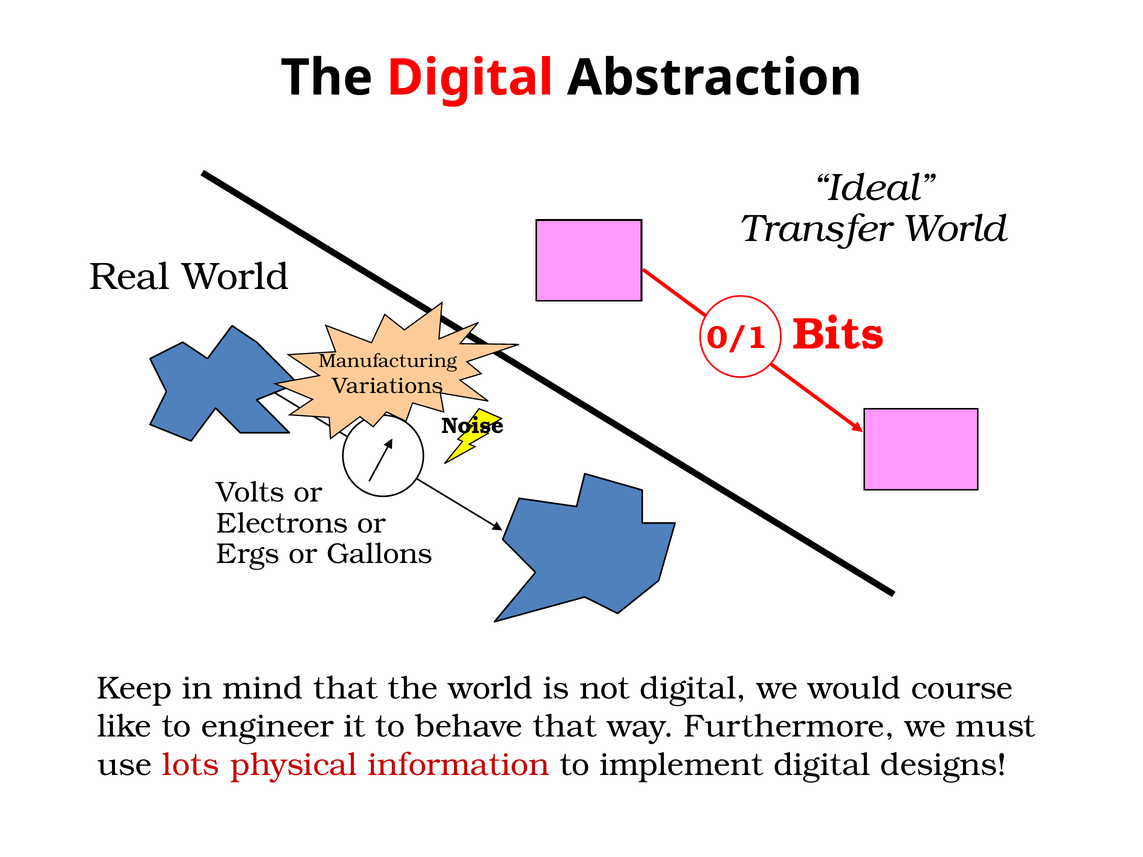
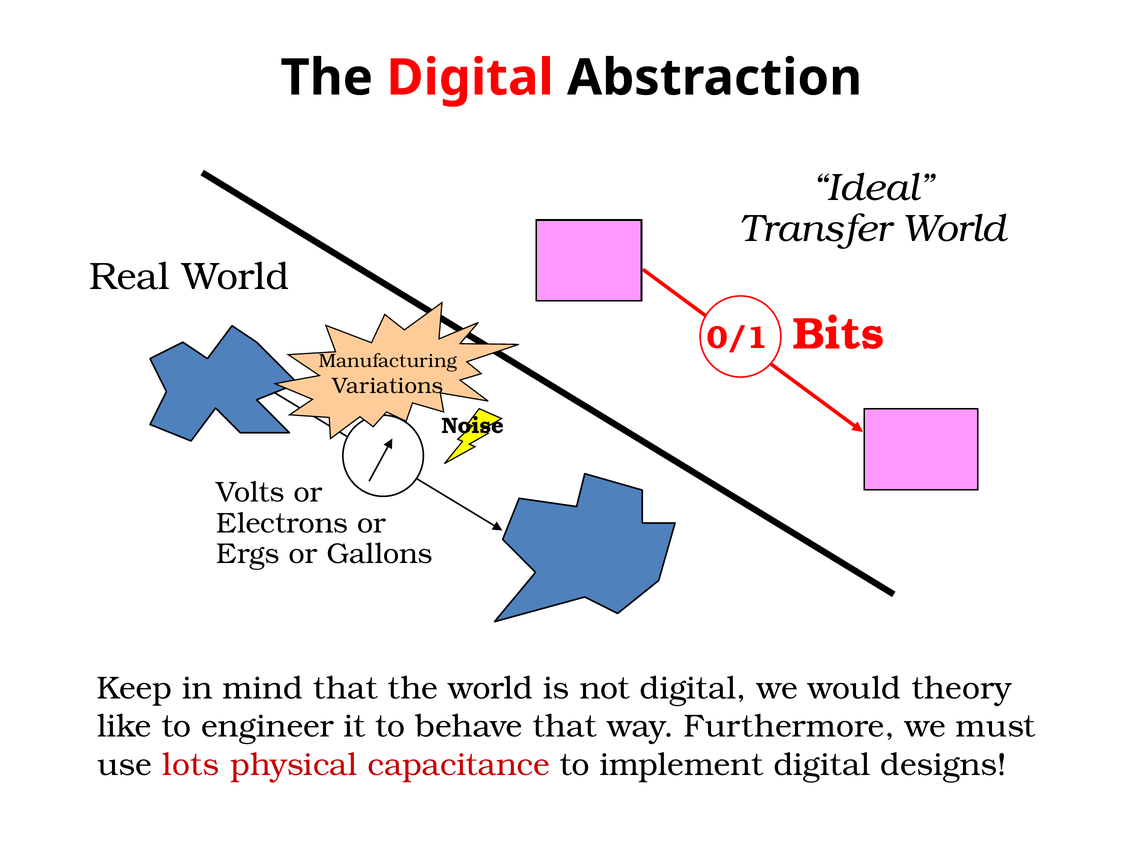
course: course -> theory (962, 689)
information: information -> capacitance (459, 765)
